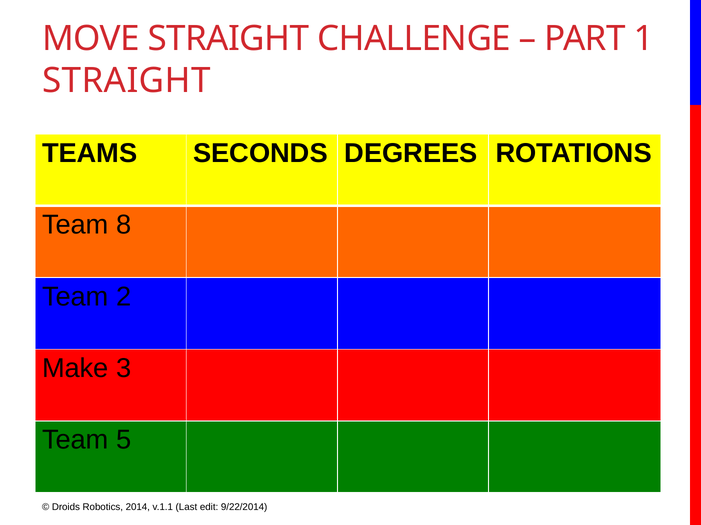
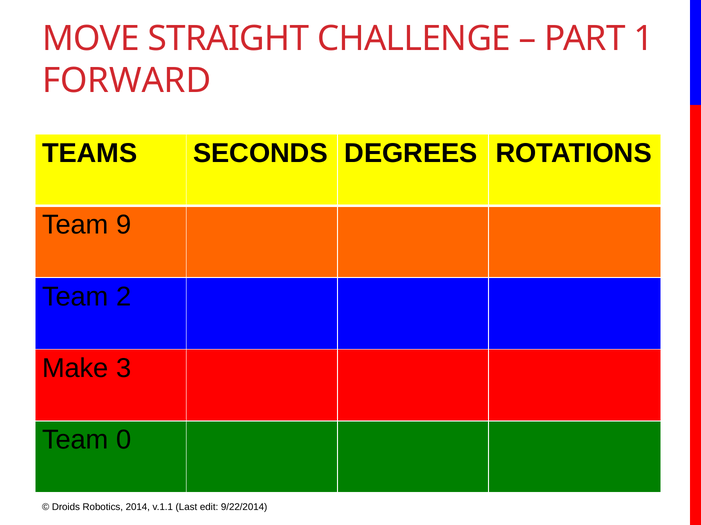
STRAIGHT: STRAIGHT -> FORWARD (127, 81)
8: 8 -> 9 (124, 225)
5: 5 -> 0 (124, 441)
